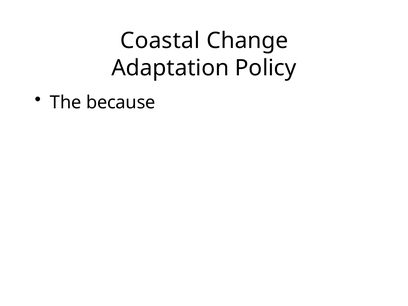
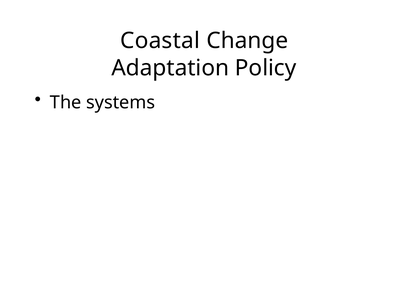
because: because -> systems (121, 103)
